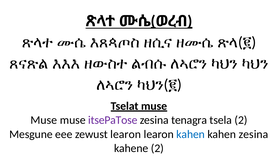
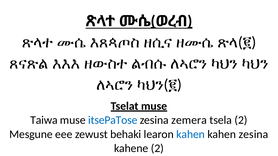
Muse: Muse -> Taiwa (44, 120)
itsePaTose colour: purple -> blue (113, 120)
tenagra: tenagra -> zemera (189, 120)
zewust learon: learon -> behaki (126, 135)
